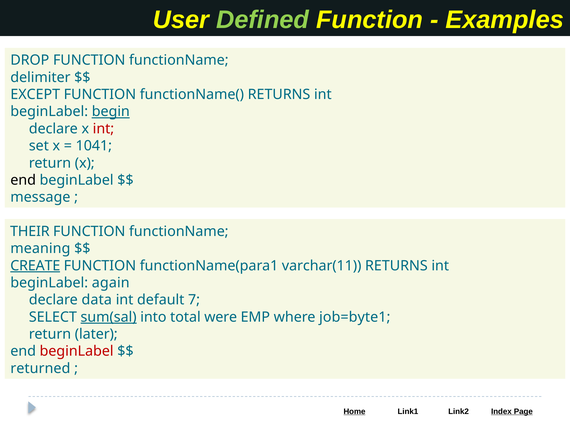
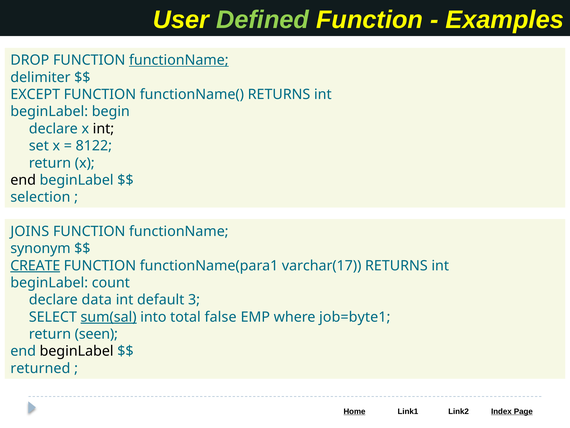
functionName underline: none -> present (179, 60)
begin underline: present -> none (111, 111)
int colour: red -> black (103, 129)
1041: 1041 -> 8122 (94, 146)
message: message -> selection (40, 197)
THEIR: THEIR -> JOINS (30, 231)
meaning: meaning -> synonym (40, 248)
varchar(11: varchar(11 -> varchar(17 (322, 265)
again: again -> count (111, 282)
7: 7 -> 3 (194, 300)
were: were -> false (221, 317)
later: later -> seen (96, 334)
beginLabel colour: red -> black (77, 351)
